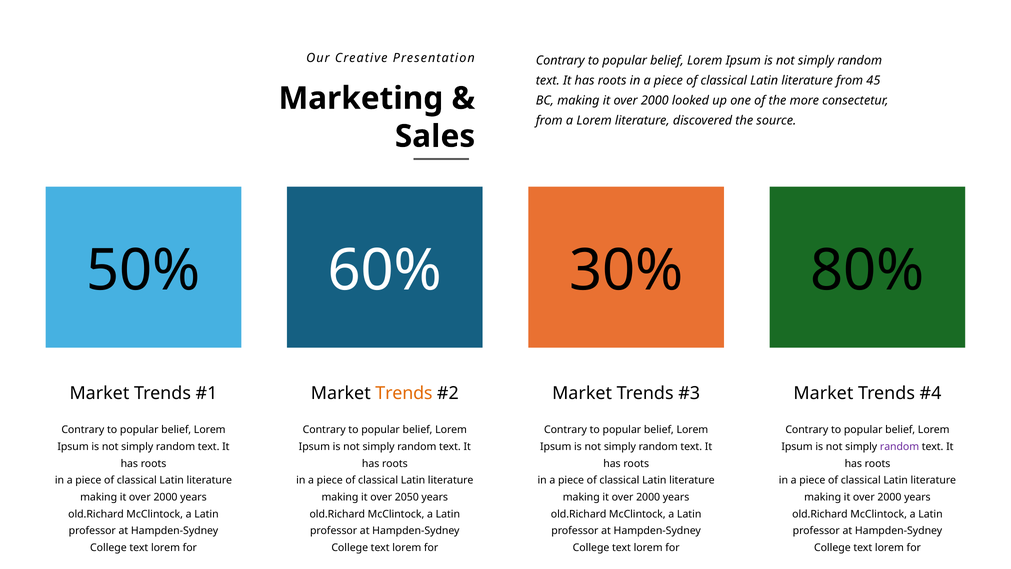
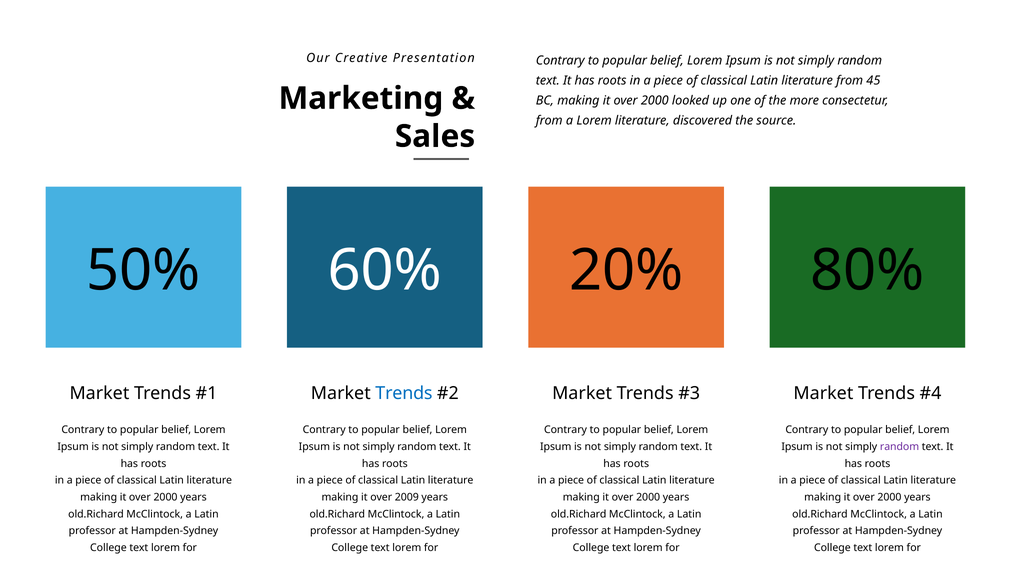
30%: 30% -> 20% (626, 271)
Trends colour: orange -> blue (404, 393)
2050: 2050 -> 2009 (407, 497)
